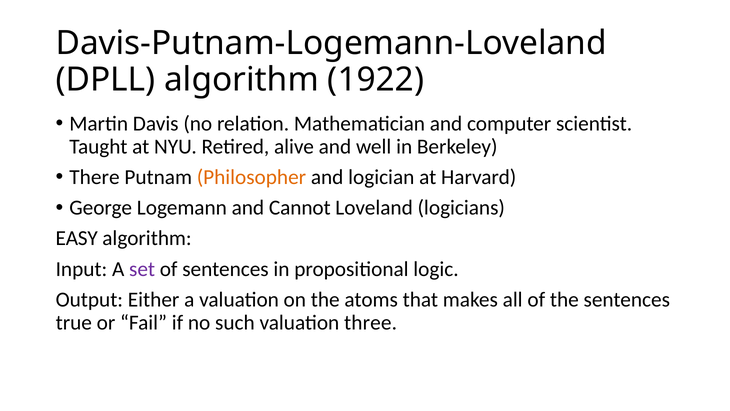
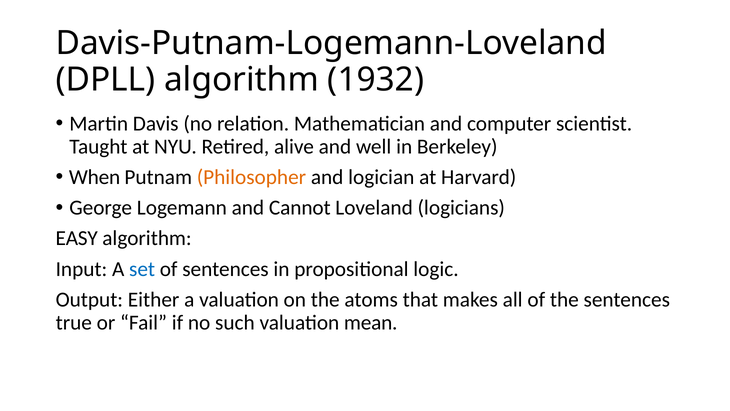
1922: 1922 -> 1932 (376, 79)
There: There -> When (95, 177)
set colour: purple -> blue (142, 269)
three: three -> mean (371, 322)
